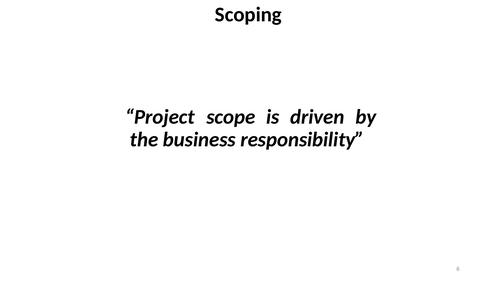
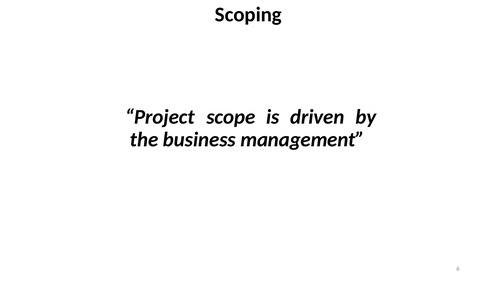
responsibility: responsibility -> management (302, 139)
